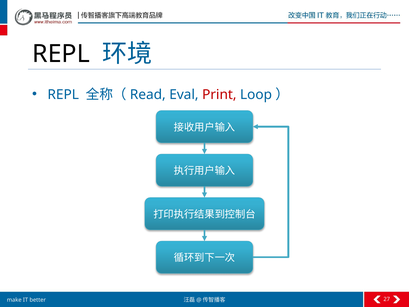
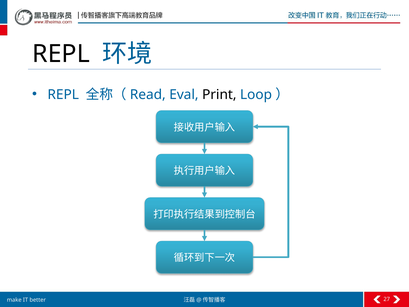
Print colour: red -> black (219, 94)
